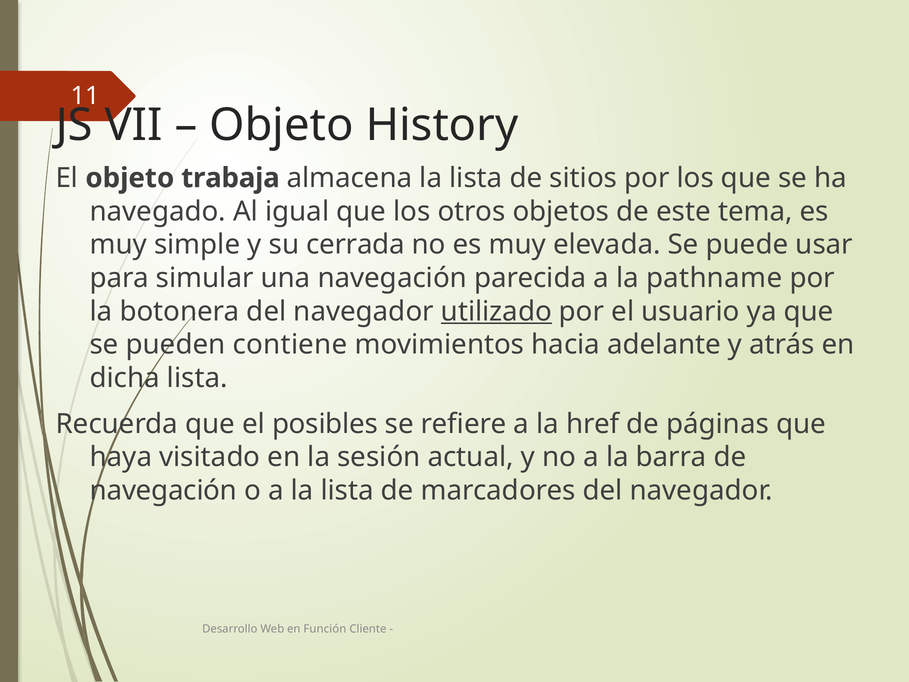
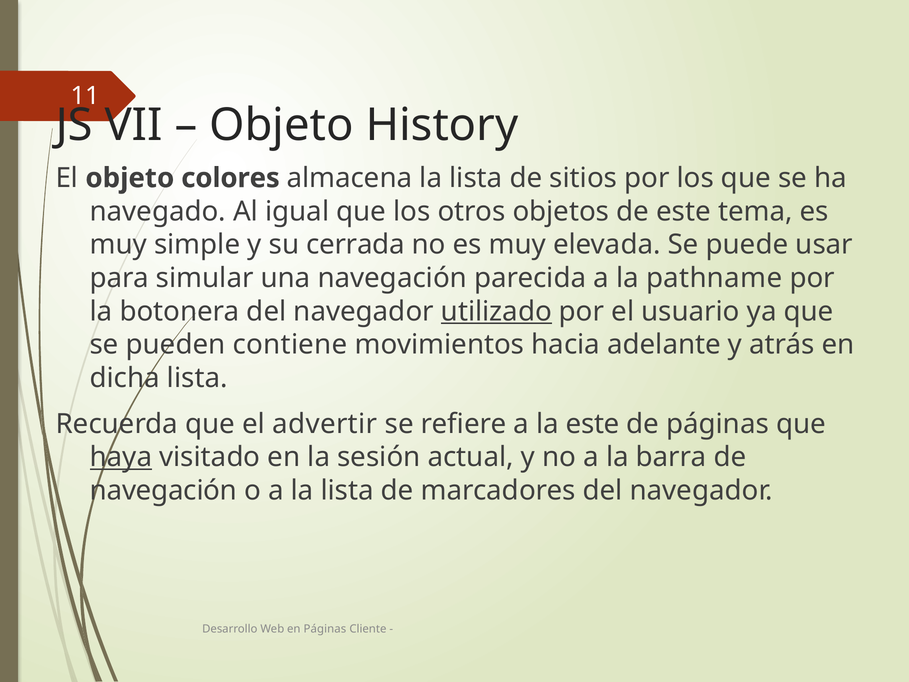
trabaja: trabaja -> colores (230, 178)
posibles: posibles -> advertir (325, 424)
la href: href -> este (593, 424)
haya underline: none -> present (121, 457)
en Función: Función -> Páginas (325, 629)
